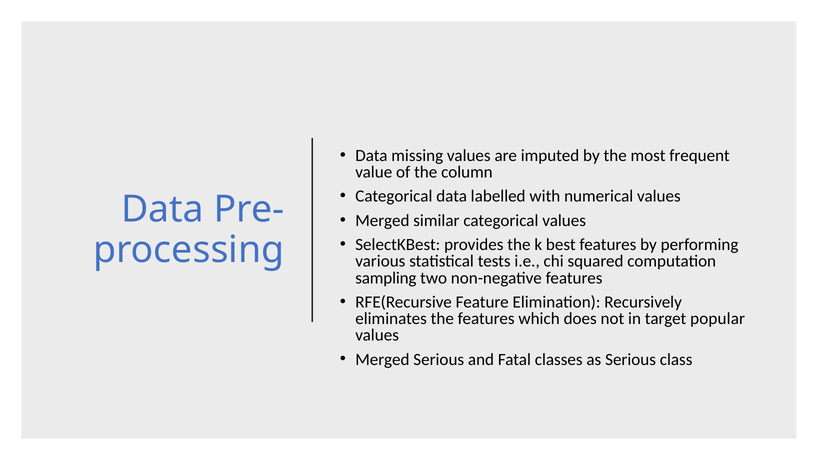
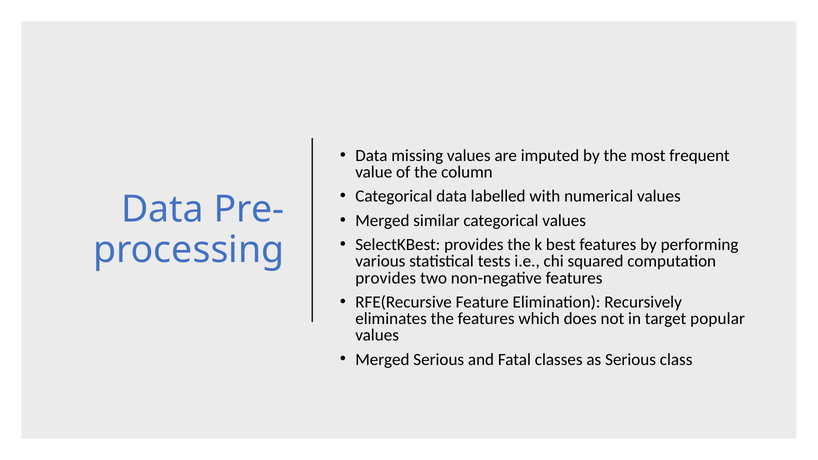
sampling: sampling -> provides (386, 278)
